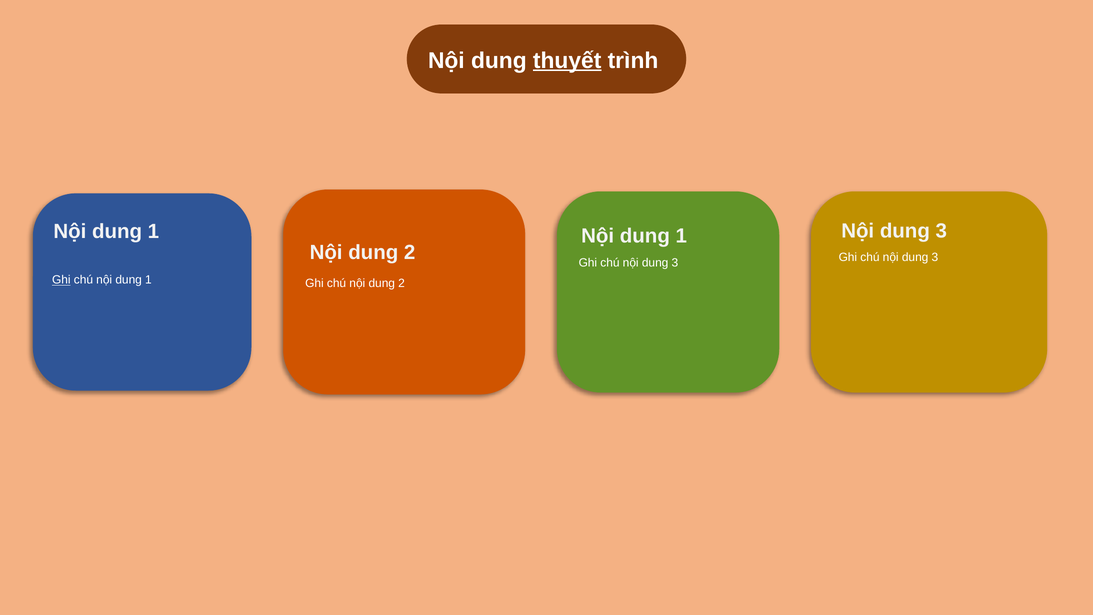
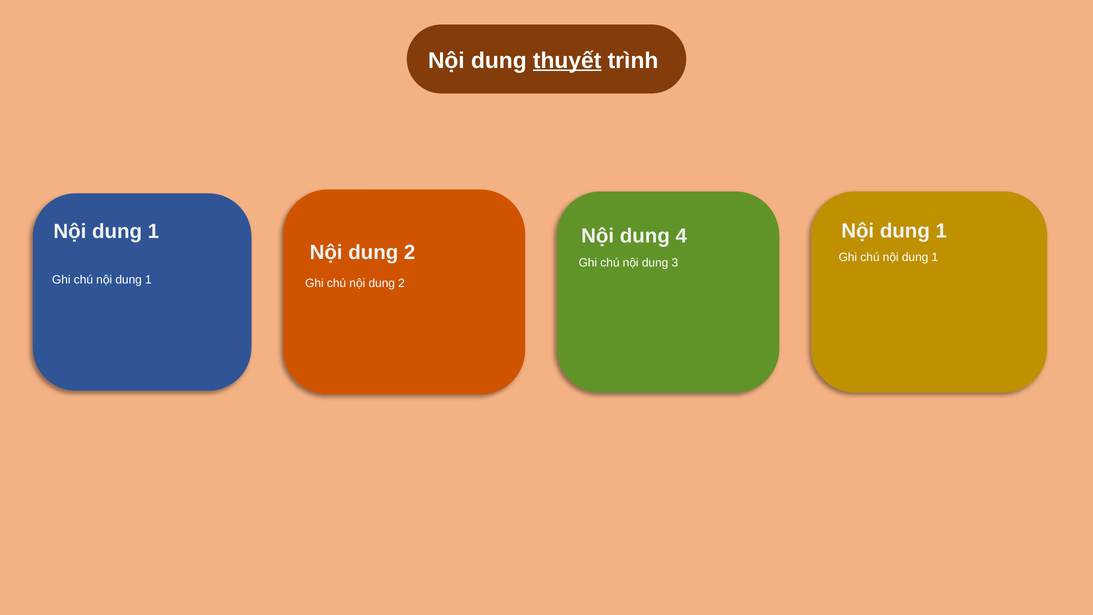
3: 3 -> 1 (941, 231)
1: 1 -> 4 (681, 236)
3: 3 -> 1 (935, 257)
Ghi underline: present -> none (61, 280)
